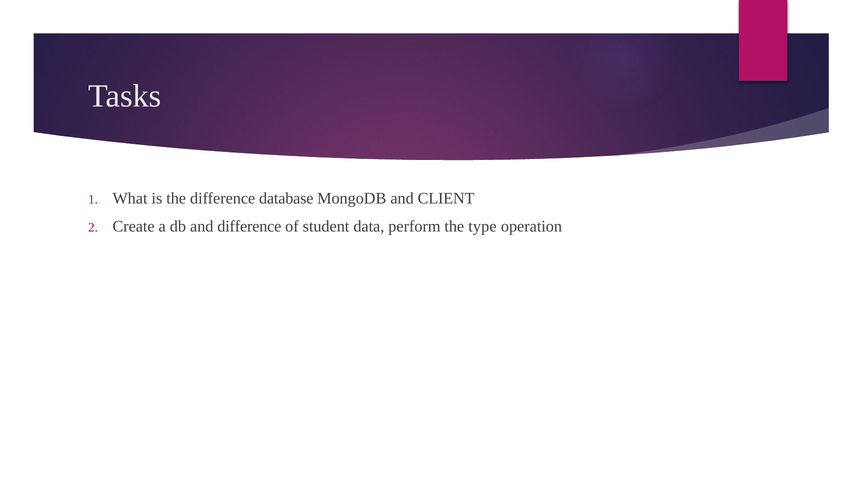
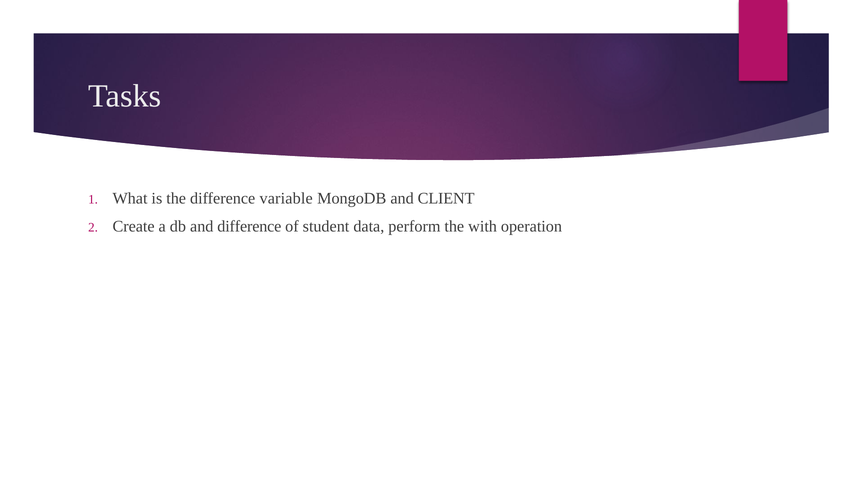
database: database -> variable (286, 198)
type: type -> with (483, 227)
